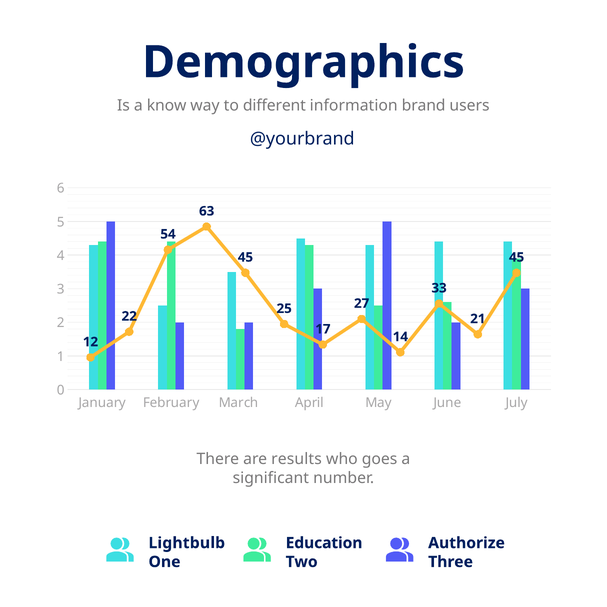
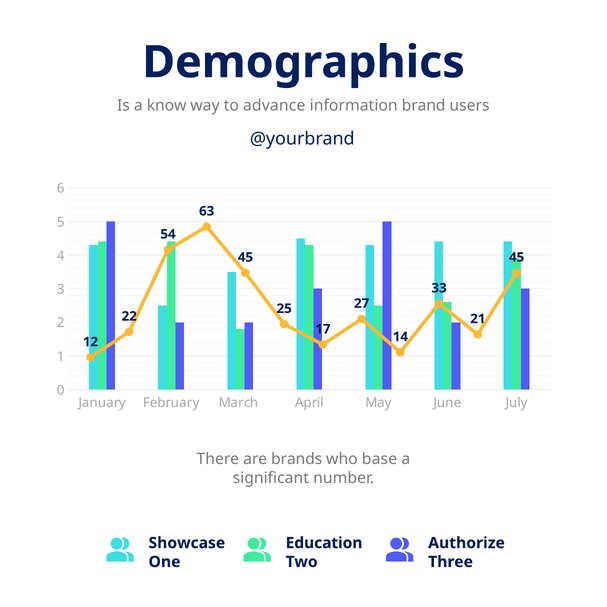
different: different -> advance (274, 106)
results: results -> brands (297, 459)
goes: goes -> base (379, 459)
Lightbulb: Lightbulb -> Showcase (187, 543)
